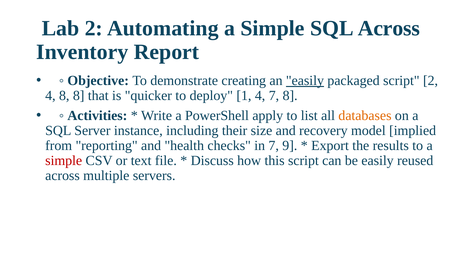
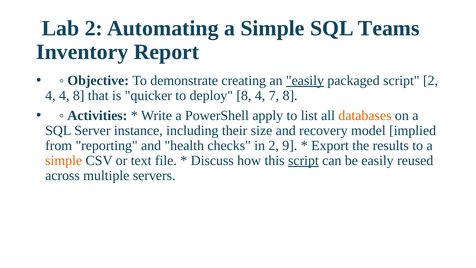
SQL Across: Across -> Teams (389, 28)
4 8: 8 -> 4 (64, 95)
deploy 1: 1 -> 8 (244, 95)
in 7: 7 -> 2 (274, 145)
simple colour: red -> orange (64, 160)
script underline: none -> present (303, 160)
